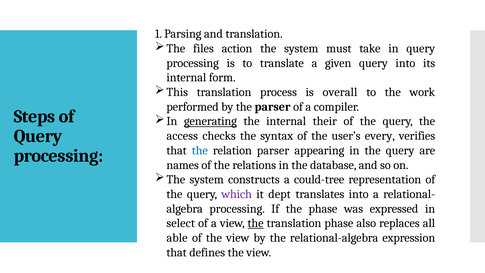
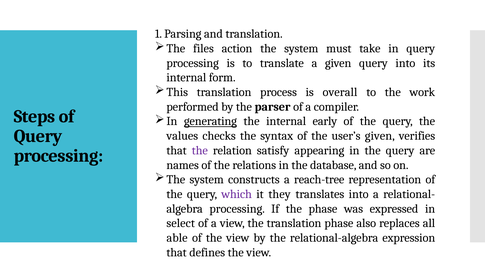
their: their -> early (325, 121)
access: access -> values (182, 136)
user’s every: every -> given (380, 136)
the colour: blue -> purple (200, 150)
relation parser: parser -> satisfy (273, 150)
could-tree: could-tree -> reach-tree (319, 179)
dept: dept -> they (280, 194)
the underline: present -> none (256, 223)
